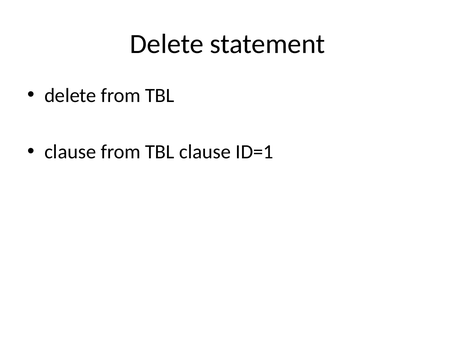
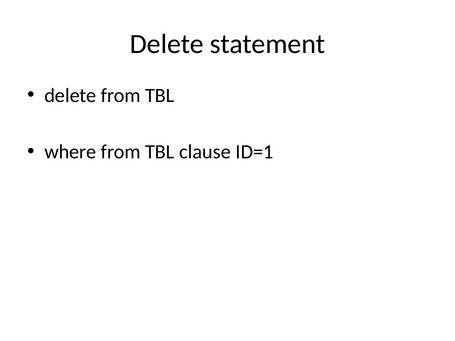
clause: clause -> where (70, 152)
